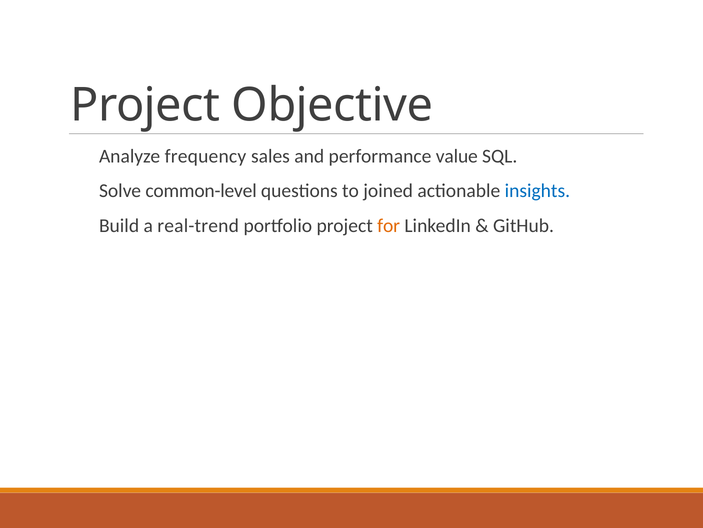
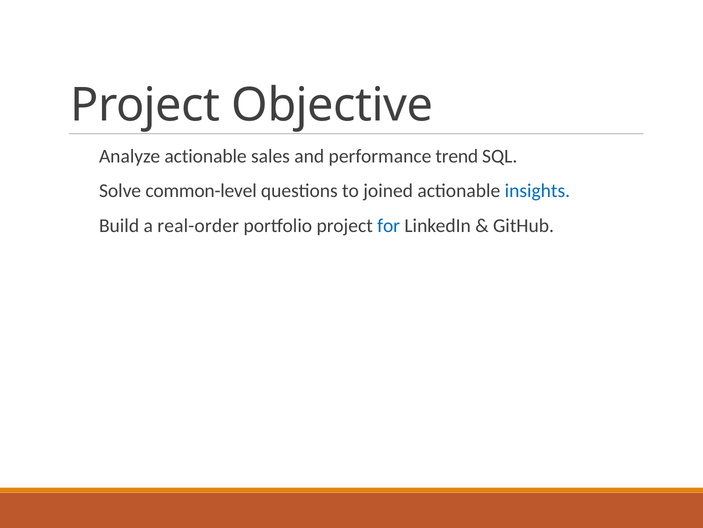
frequency: frequency -> actionable (206, 156)
value: value -> trend (457, 156)
real-trend: real-trend -> real-order (198, 225)
for colour: orange -> blue (389, 225)
